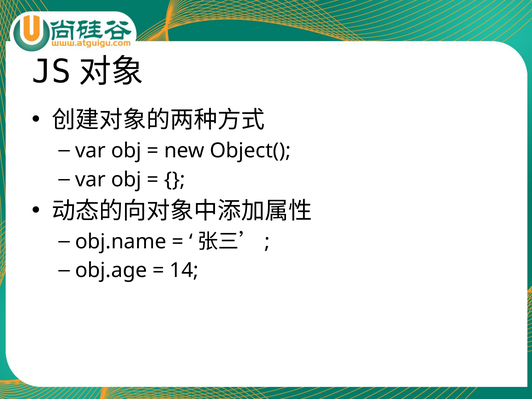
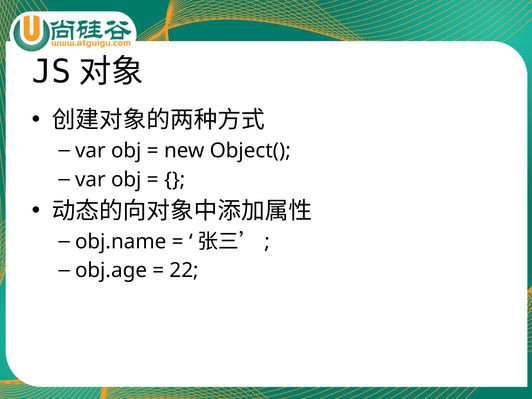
14: 14 -> 22 (184, 271)
